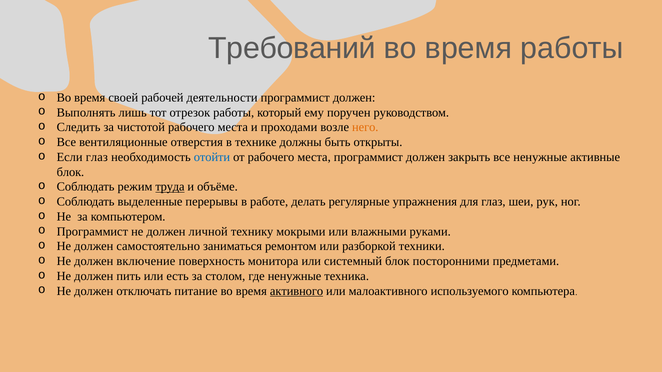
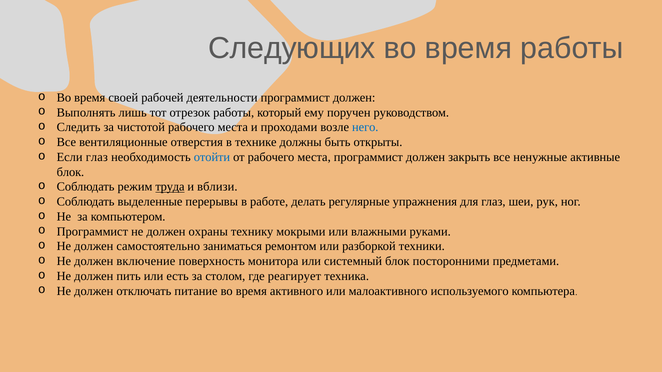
Требований: Требований -> Следующих (292, 48)
него colour: orange -> blue (365, 127)
объёме: объёме -> вблизи (217, 187)
личной: личной -> охраны (208, 232)
где ненужные: ненужные -> реагирует (294, 276)
активного underline: present -> none (297, 291)
